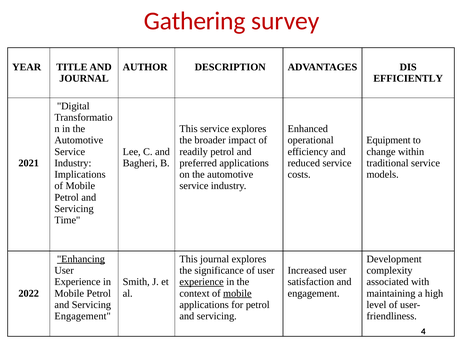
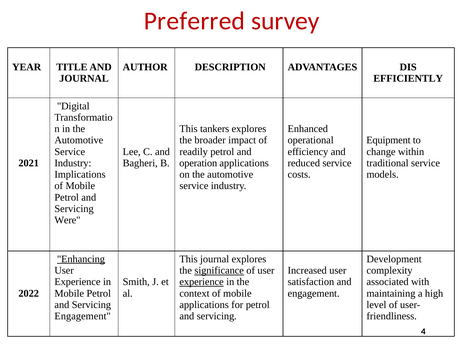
Gathering: Gathering -> Preferred (194, 21)
This service: service -> tankers (215, 129)
preferred: preferred -> operation (198, 163)
Time: Time -> Were (67, 220)
significance underline: none -> present (219, 270)
mobile underline: present -> none (237, 293)
